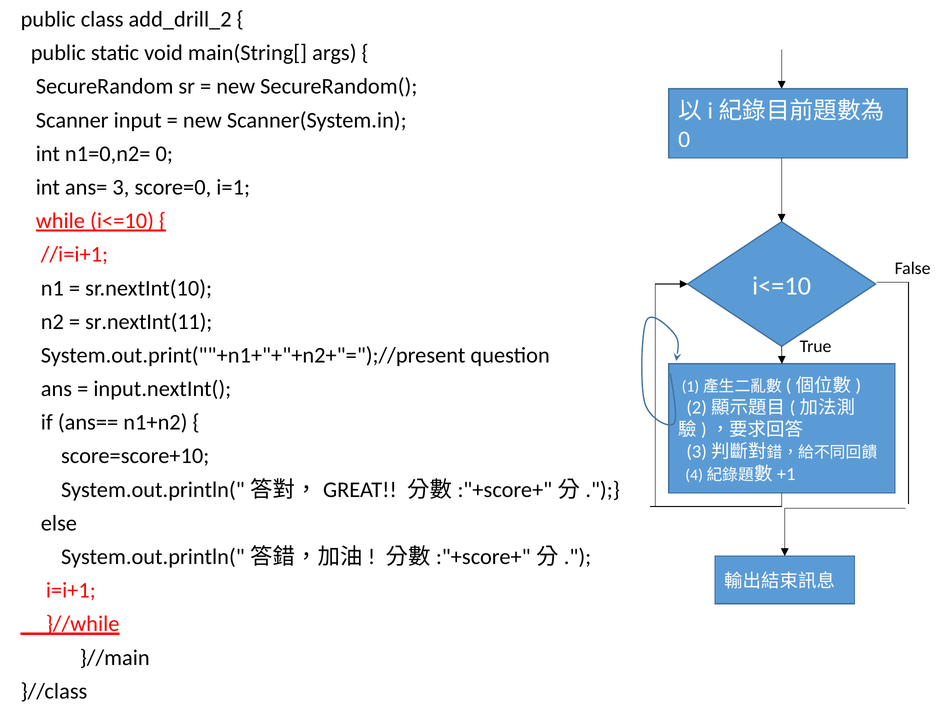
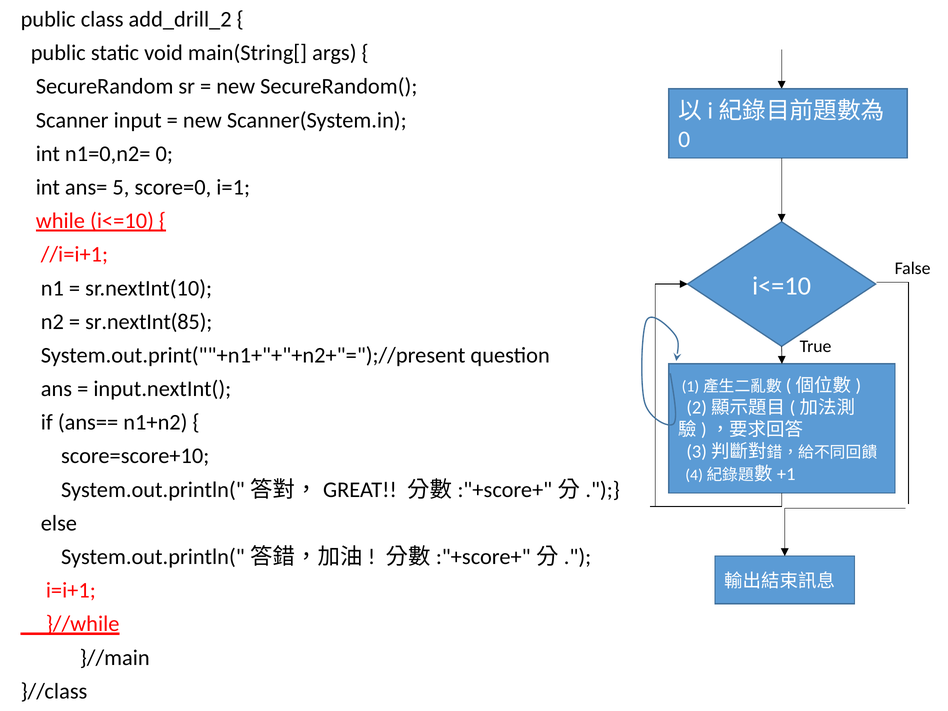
3: 3 -> 5 (121, 187)
sr.nextInt(11: sr.nextInt(11 -> sr.nextInt(85 (149, 322)
